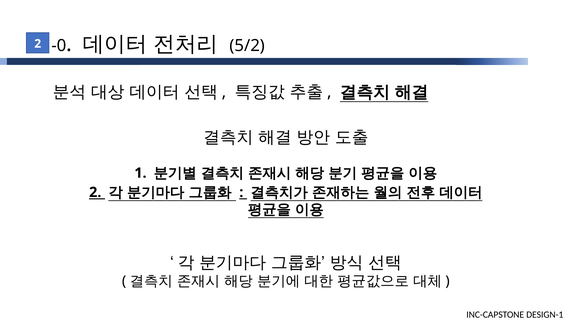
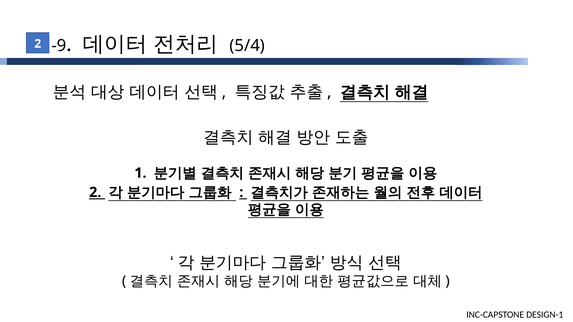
-0: -0 -> -9 (59, 46)
5/2: 5/2 -> 5/4 (247, 46)
